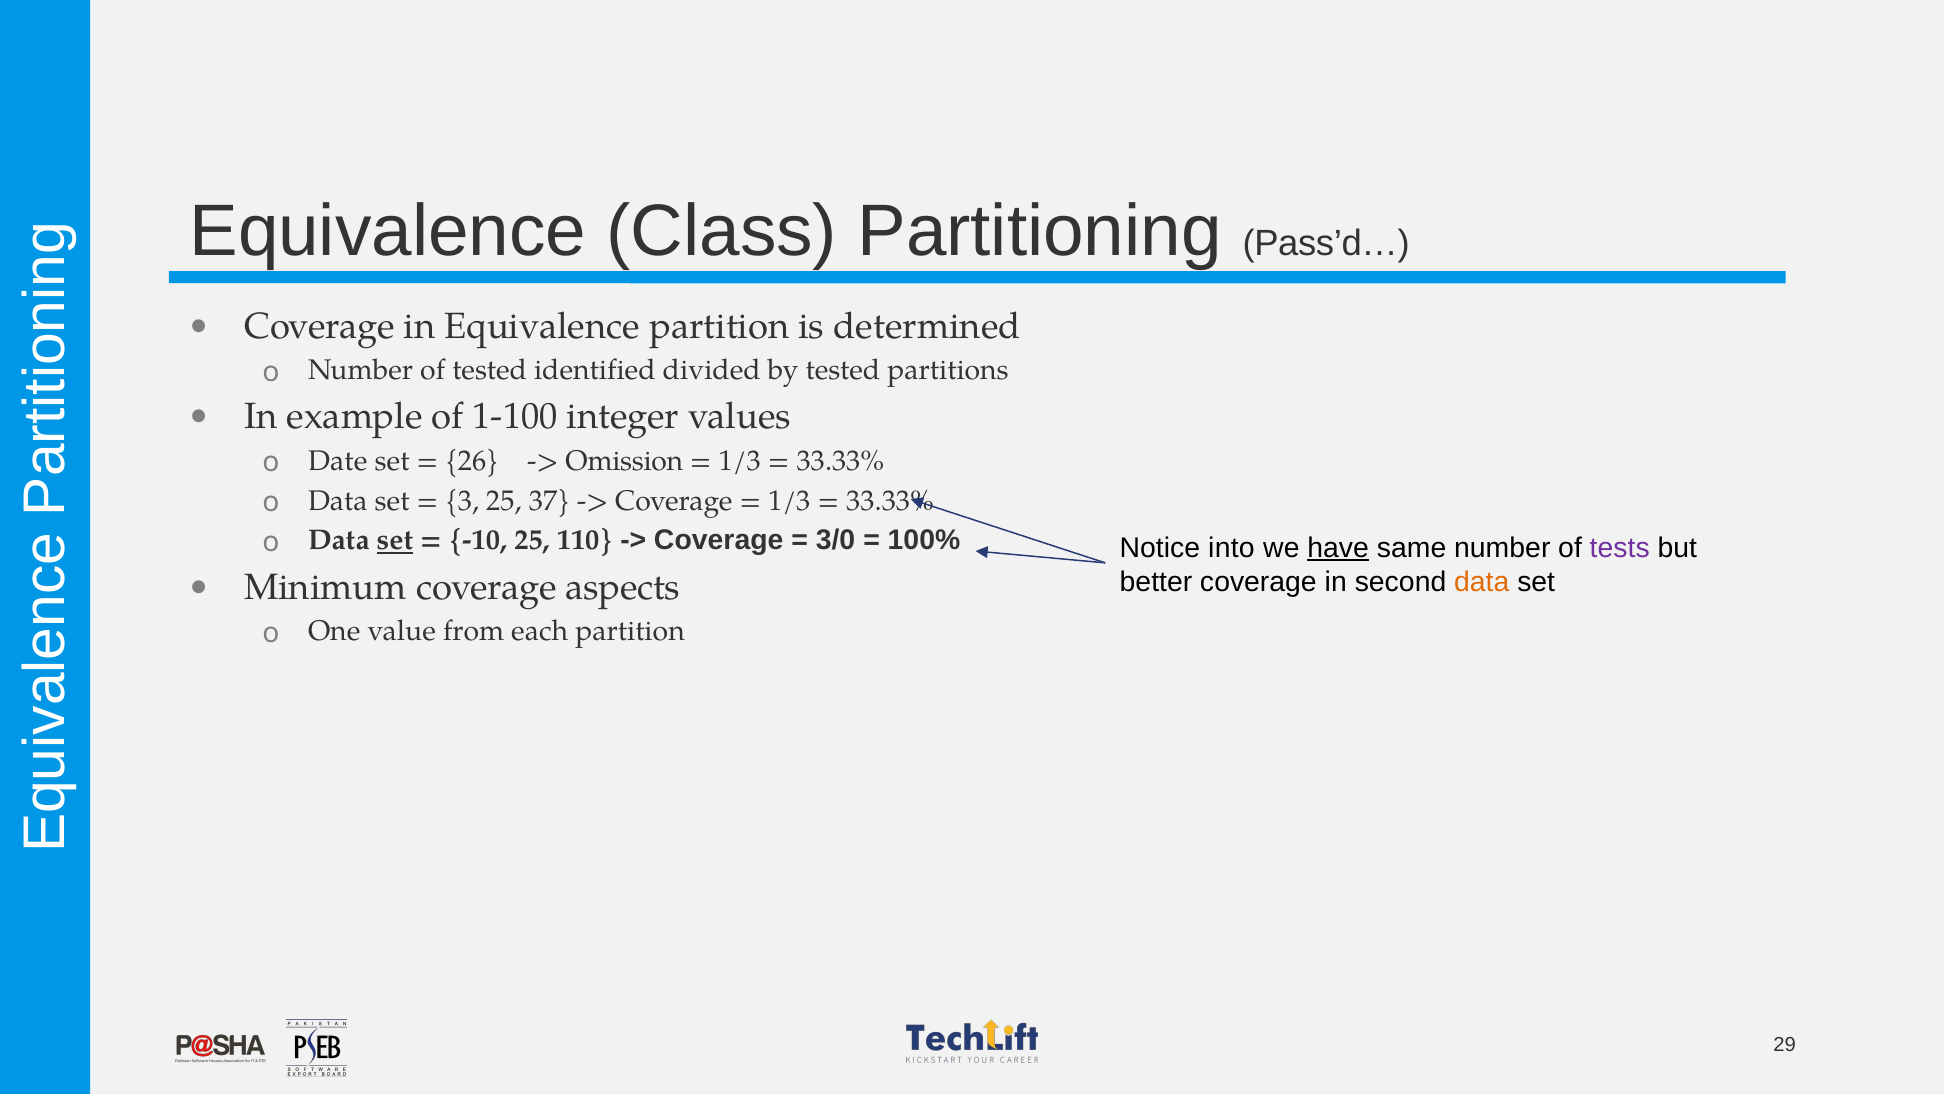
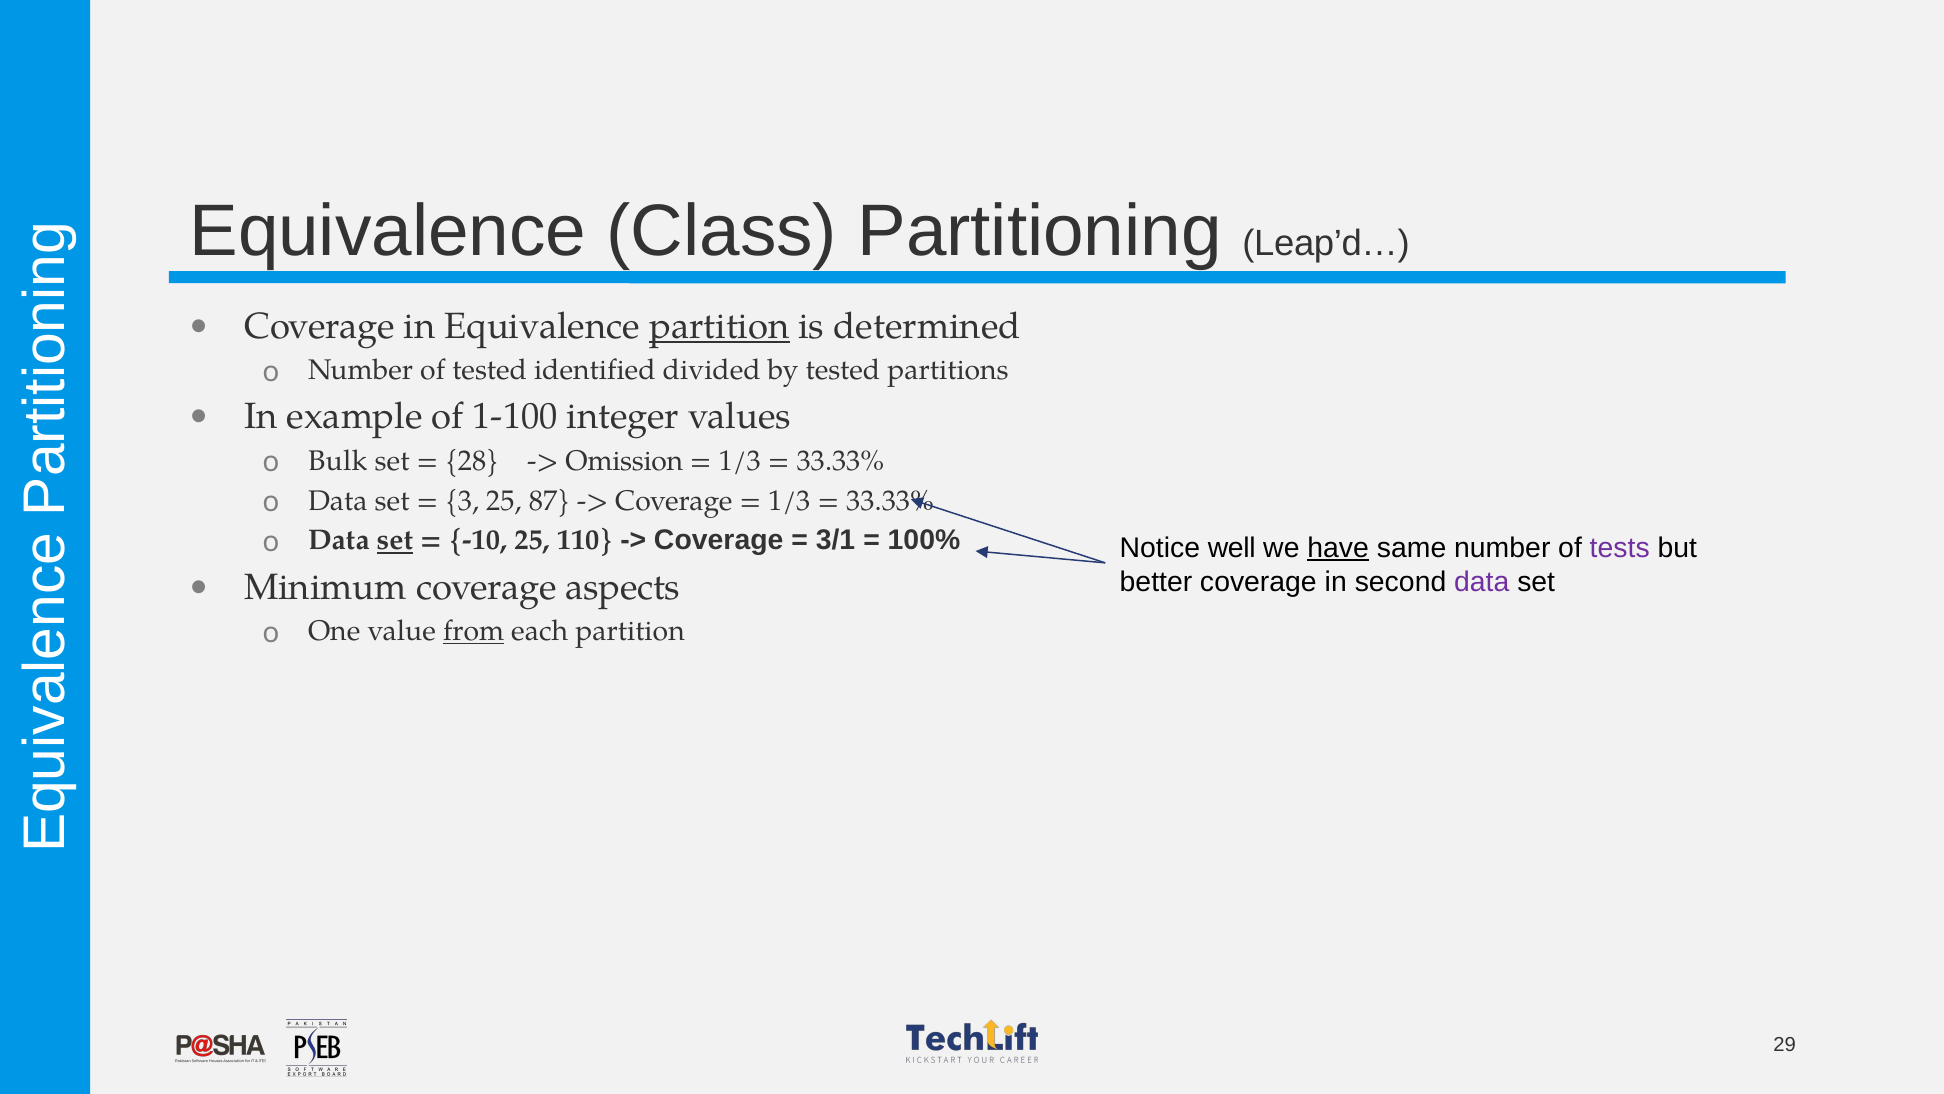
Pass’d…: Pass’d… -> Leap’d… (1326, 243)
partition underline: none -> present (719, 326)
Date: Date -> Bulk (338, 461)
26: 26 -> 28 (472, 461)
37: 37 -> 87 (549, 500)
into: into -> well (1232, 548)
3/0: 3/0 -> 3/1 (836, 540)
data colour: orange -> purple (1482, 582)
from underline: none -> present (474, 631)
